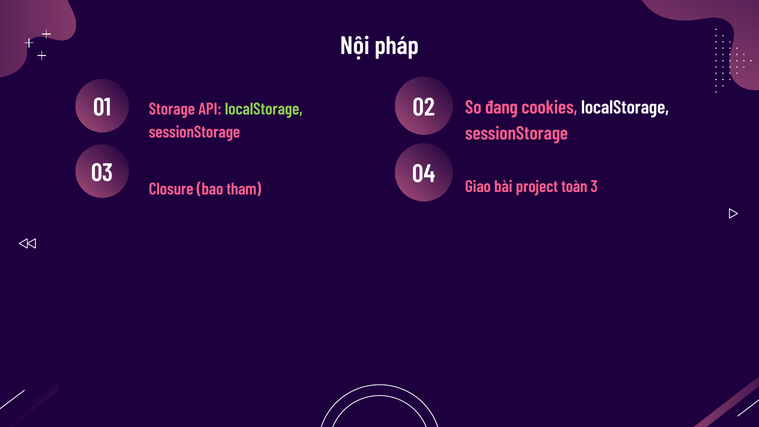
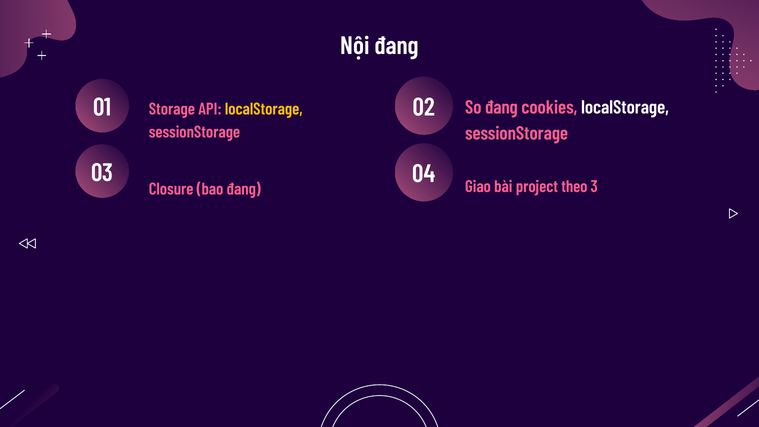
Nội pháp: pháp -> đang (397, 46)
localStorage colour: light green -> yellow (264, 109)
bao tham: tham -> đang (244, 189)
toàn: toàn -> theo (574, 187)
